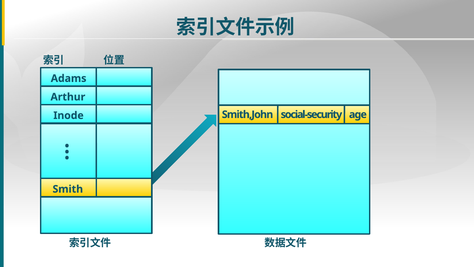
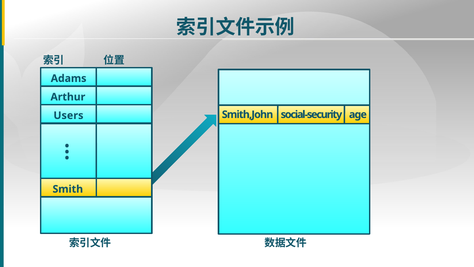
Inode: Inode -> Users (68, 115)
